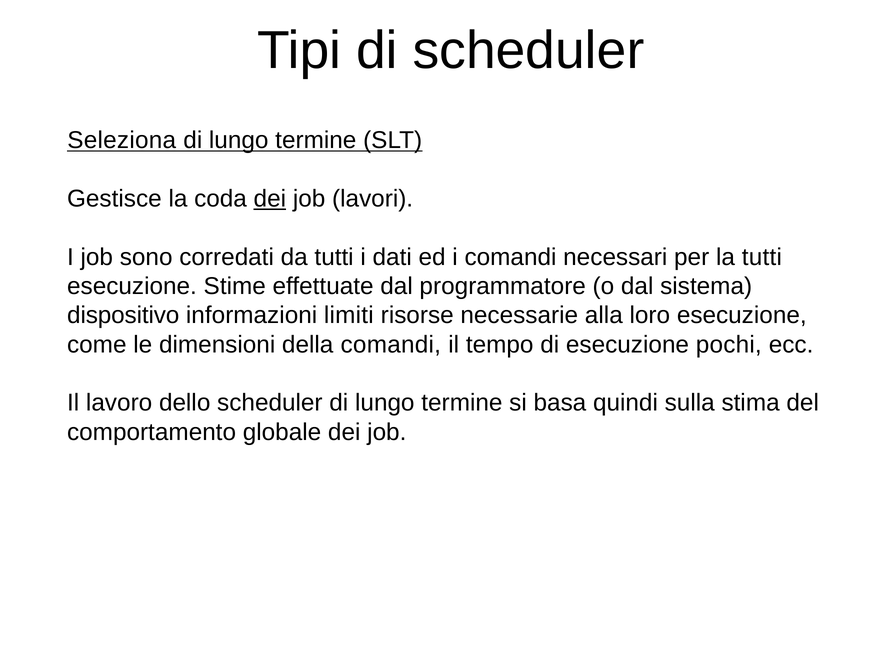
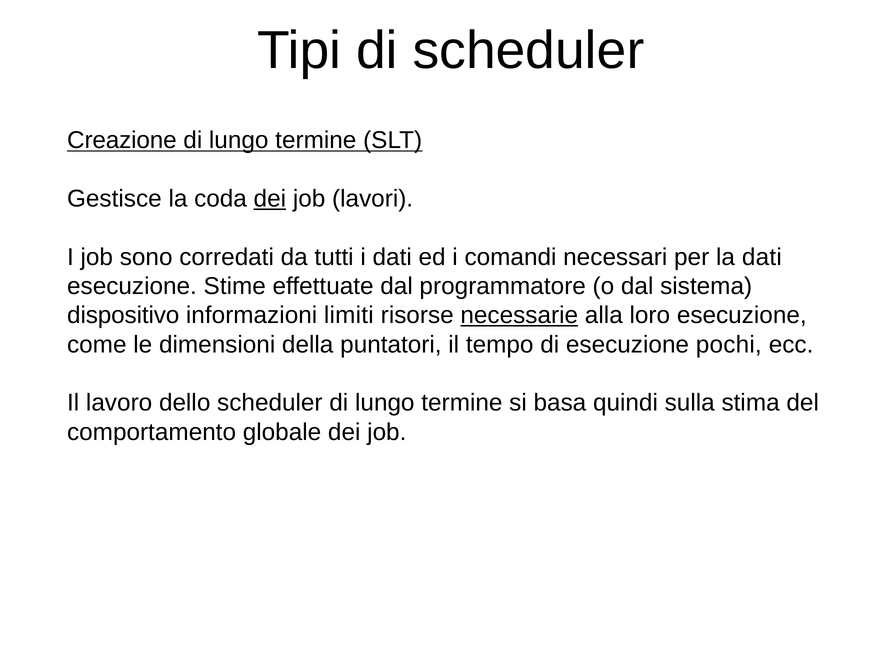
Seleziona: Seleziona -> Creazione (122, 140)
la tutti: tutti -> dati (762, 257)
necessarie underline: none -> present (519, 315)
della comandi: comandi -> puntatori (391, 345)
